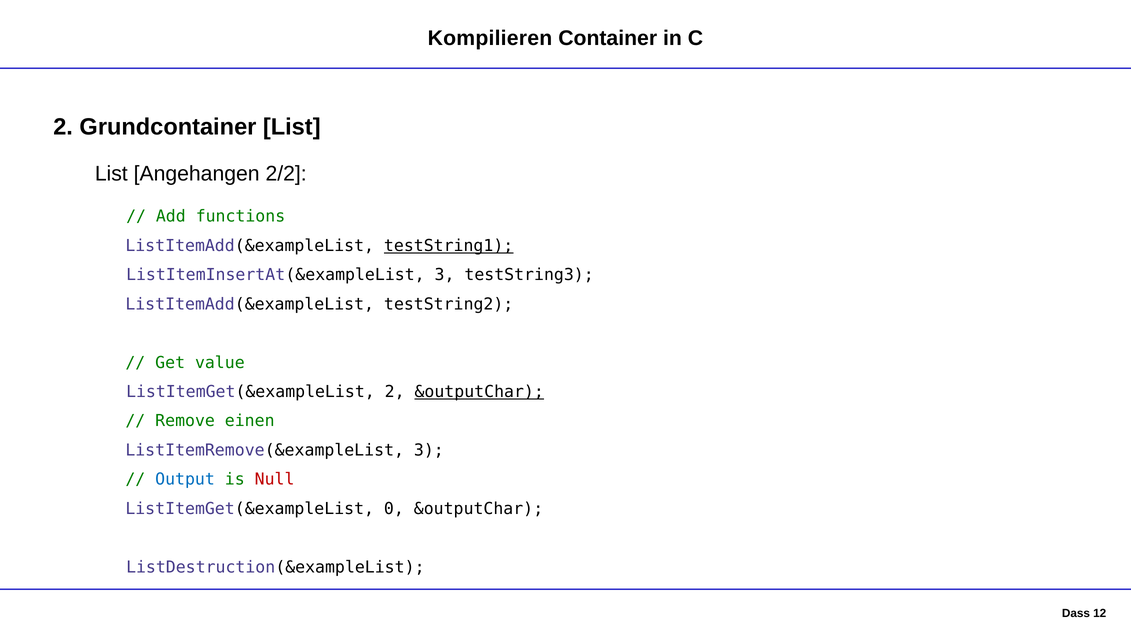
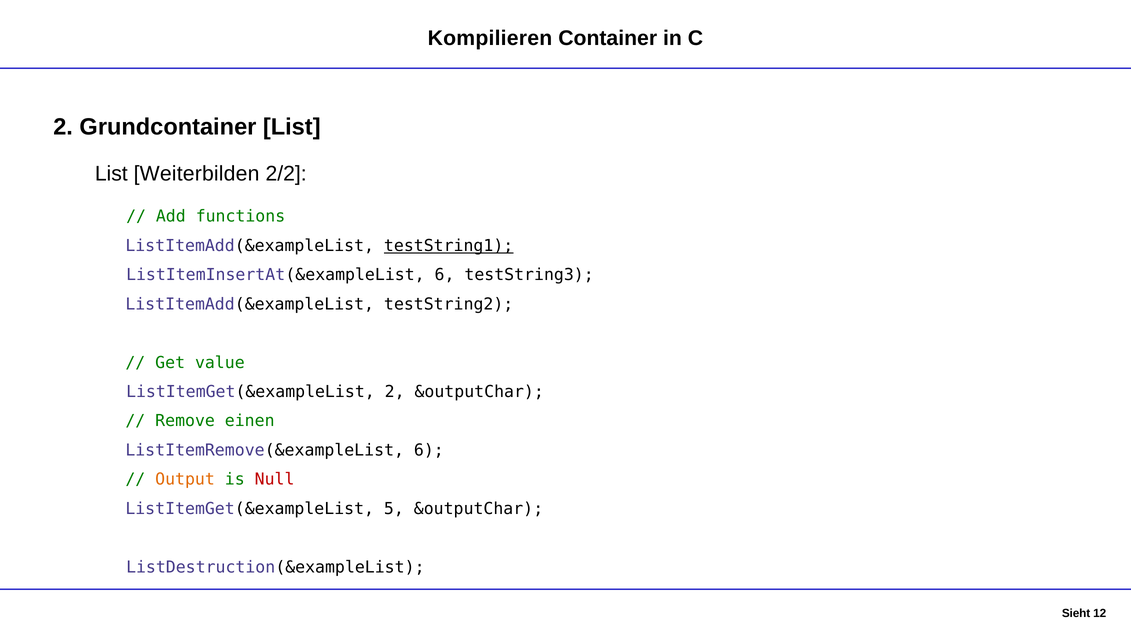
Angehangen: Angehangen -> Weiterbilden (197, 174)
ListItemInsertAt(&exampleList 3: 3 -> 6 (445, 275)
&outputChar underline: present -> none (479, 392)
ListItemRemove(&exampleList 3: 3 -> 6 (429, 450)
Output colour: blue -> orange (185, 480)
0: 0 -> 5 (394, 509)
Dass: Dass -> Sieht (1076, 613)
